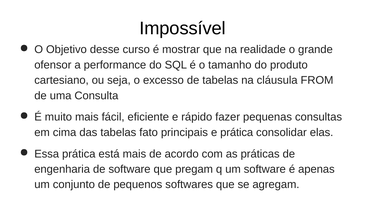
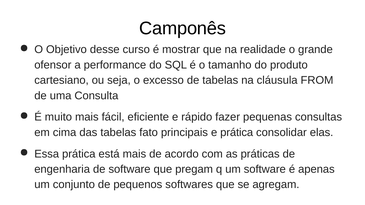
Impossível: Impossível -> Camponês (183, 29)
